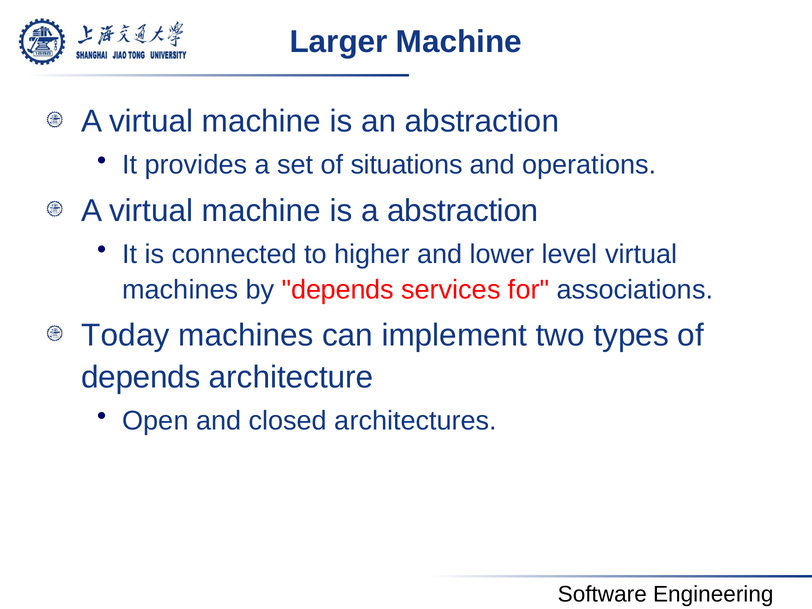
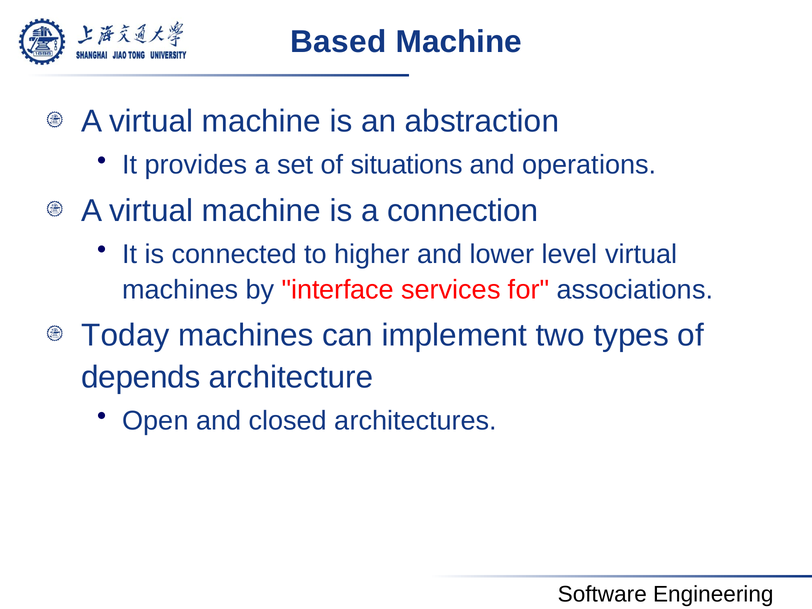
Larger: Larger -> Based (338, 42)
a abstraction: abstraction -> connection (463, 211)
by depends: depends -> interface (338, 290)
